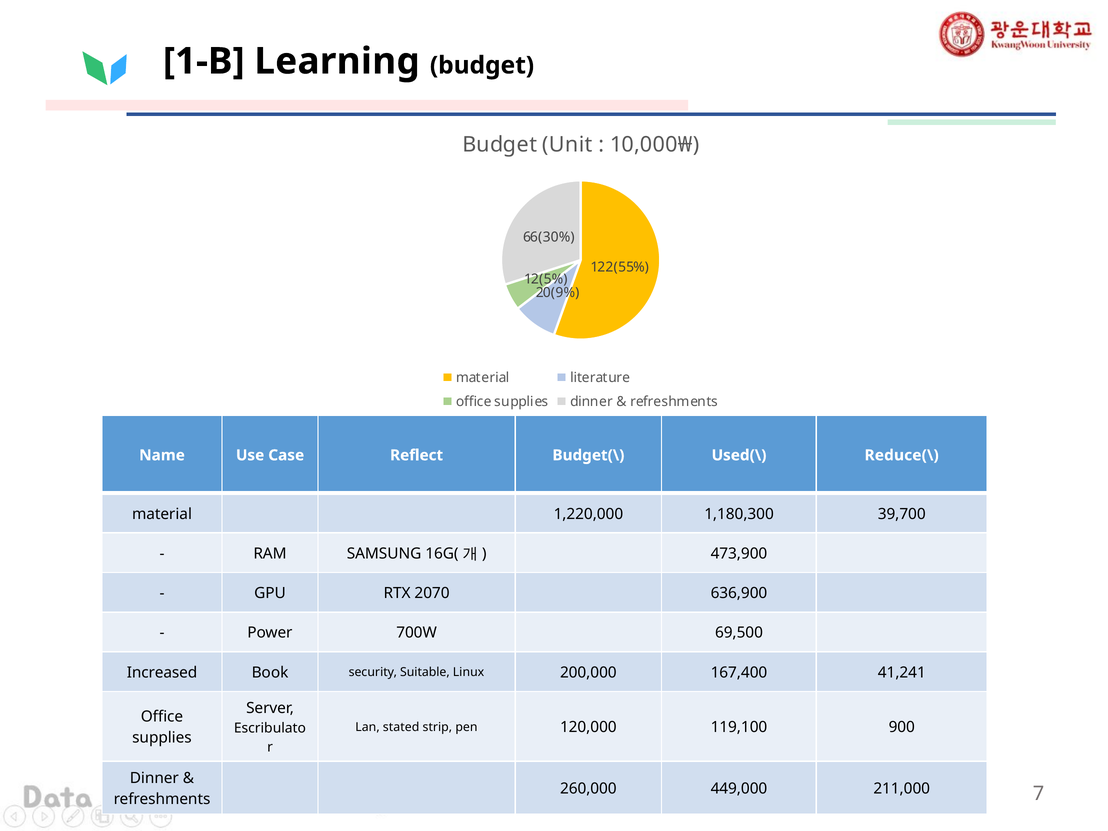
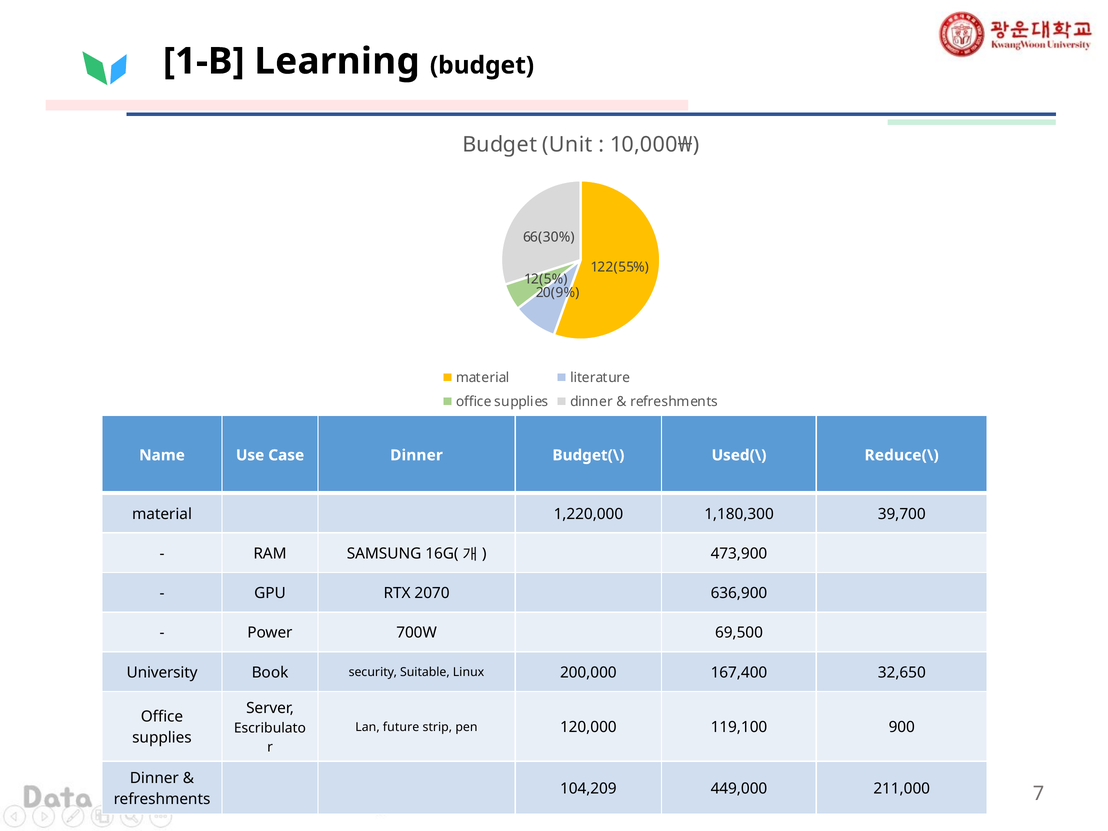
Case Reflect: Reflect -> Dinner (416, 455)
Increased: Increased -> University (162, 673)
41,241: 41,241 -> 32,650 (902, 673)
stated: stated -> future (401, 727)
260,000: 260,000 -> 104,209 (588, 789)
